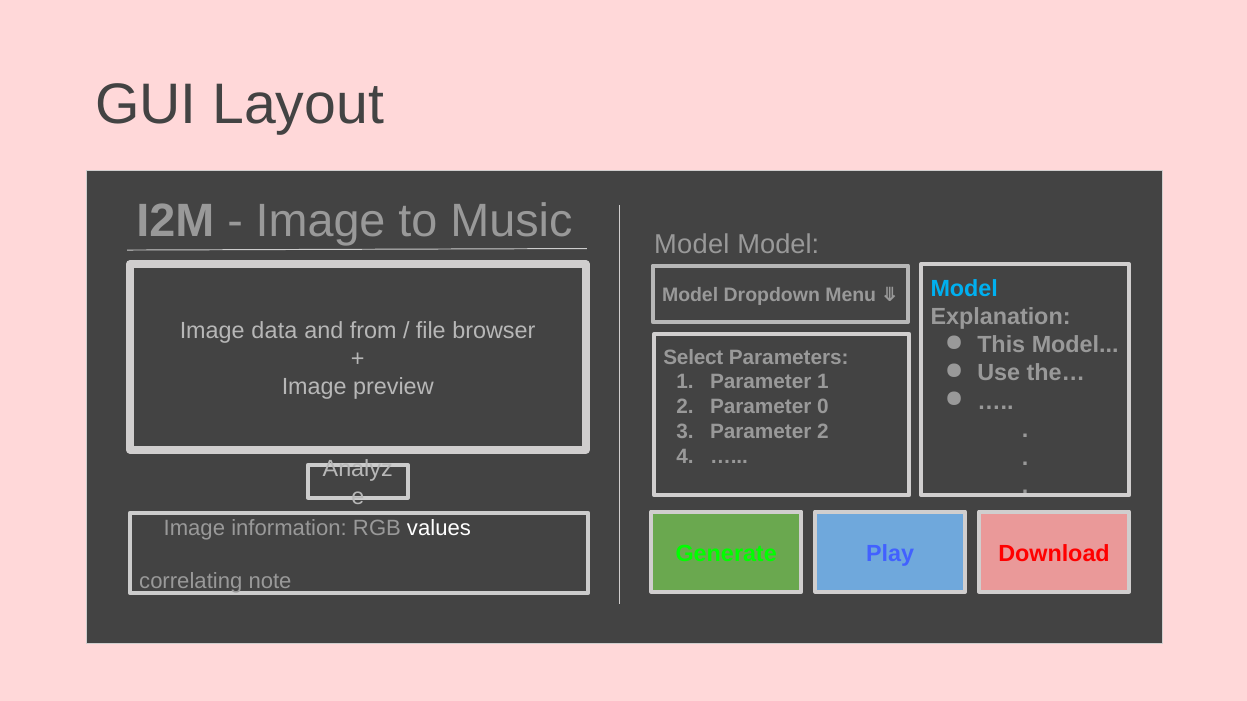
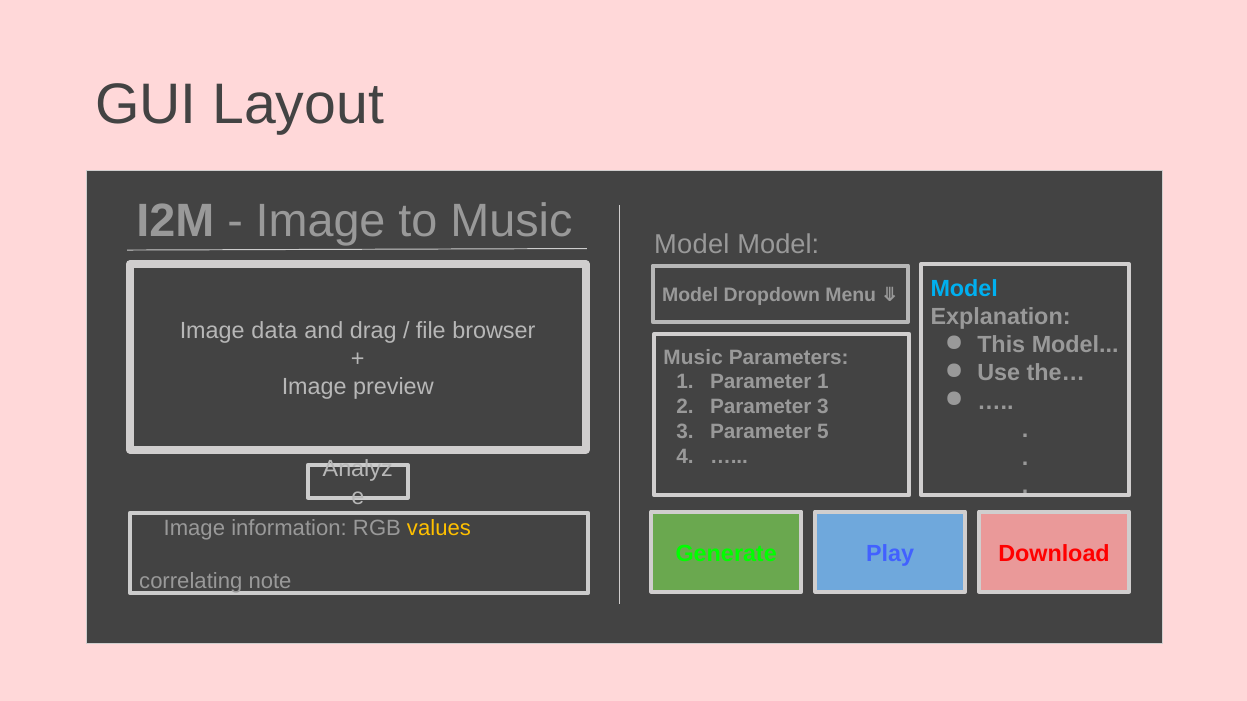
from: from -> drag (373, 331)
Select: Select -> Music (693, 357)
Parameter 0: 0 -> 3 (823, 407)
Parameter 2: 2 -> 5 (823, 432)
values colour: white -> yellow (439, 528)
